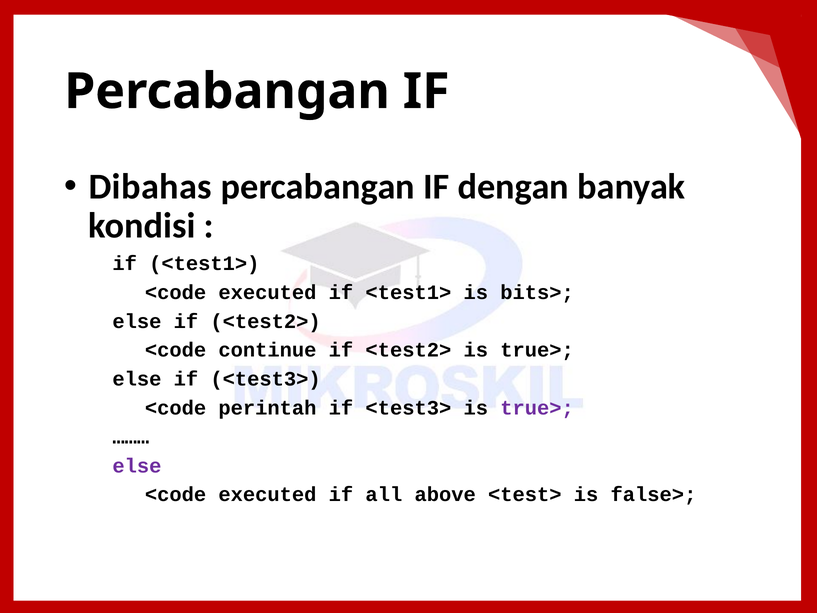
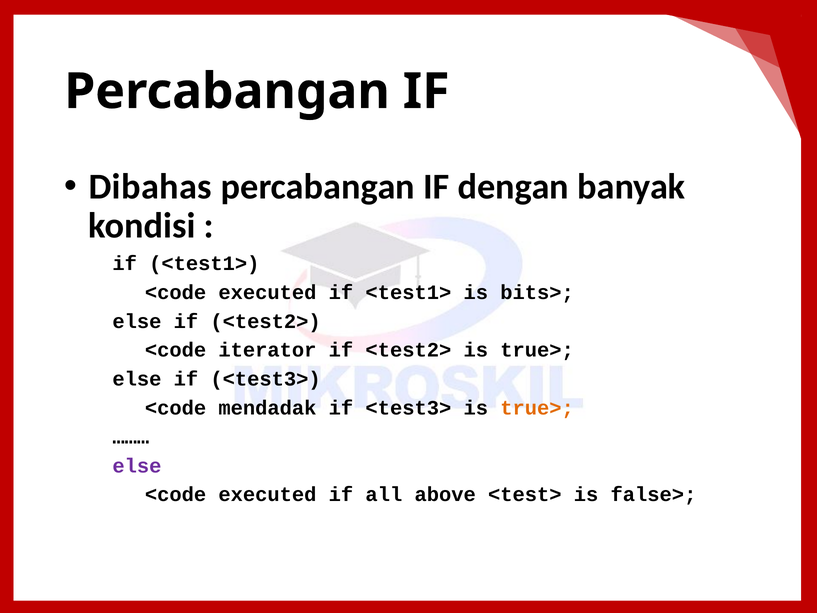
continue: continue -> iterator (267, 350)
perintah: perintah -> mendadak (267, 408)
true> colour: purple -> orange (537, 408)
